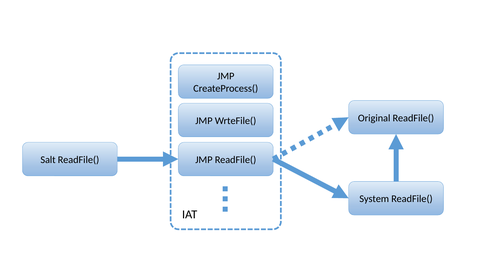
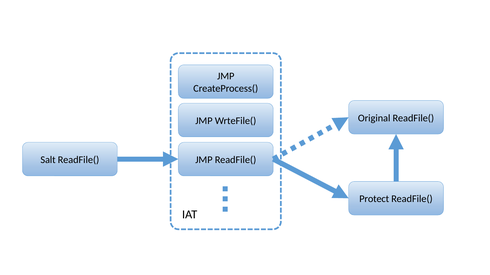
System: System -> Protect (374, 199)
